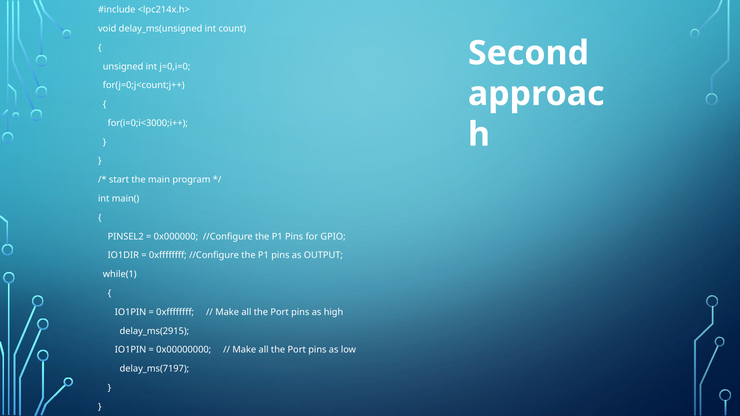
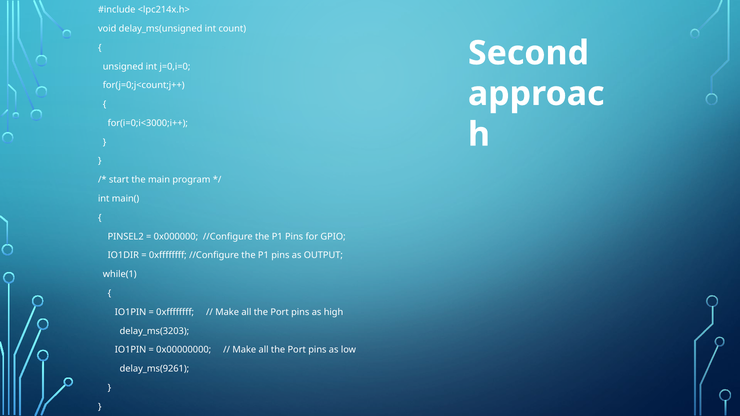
delay_ms(2915: delay_ms(2915 -> delay_ms(3203 (154, 331)
delay_ms(7197: delay_ms(7197 -> delay_ms(9261 (154, 369)
